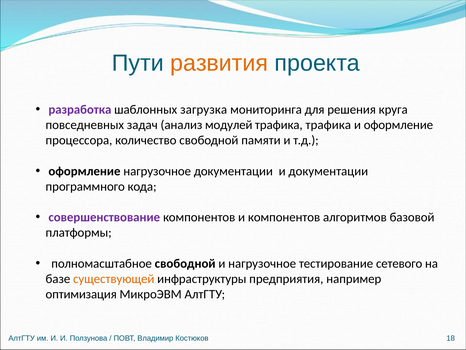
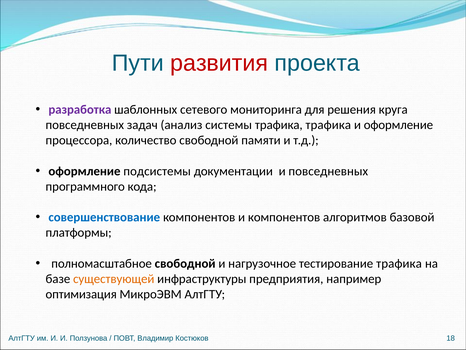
развития colour: orange -> red (219, 63)
загрузка: загрузка -> сетевого (204, 109)
модулей: модулей -> системы (229, 125)
оформление нагрузочное: нагрузочное -> подсистемы (157, 171)
и документации: документации -> повседневных (328, 171)
совершенствование colour: purple -> blue (104, 217)
тестирование сетевого: сетевого -> трафика (399, 263)
